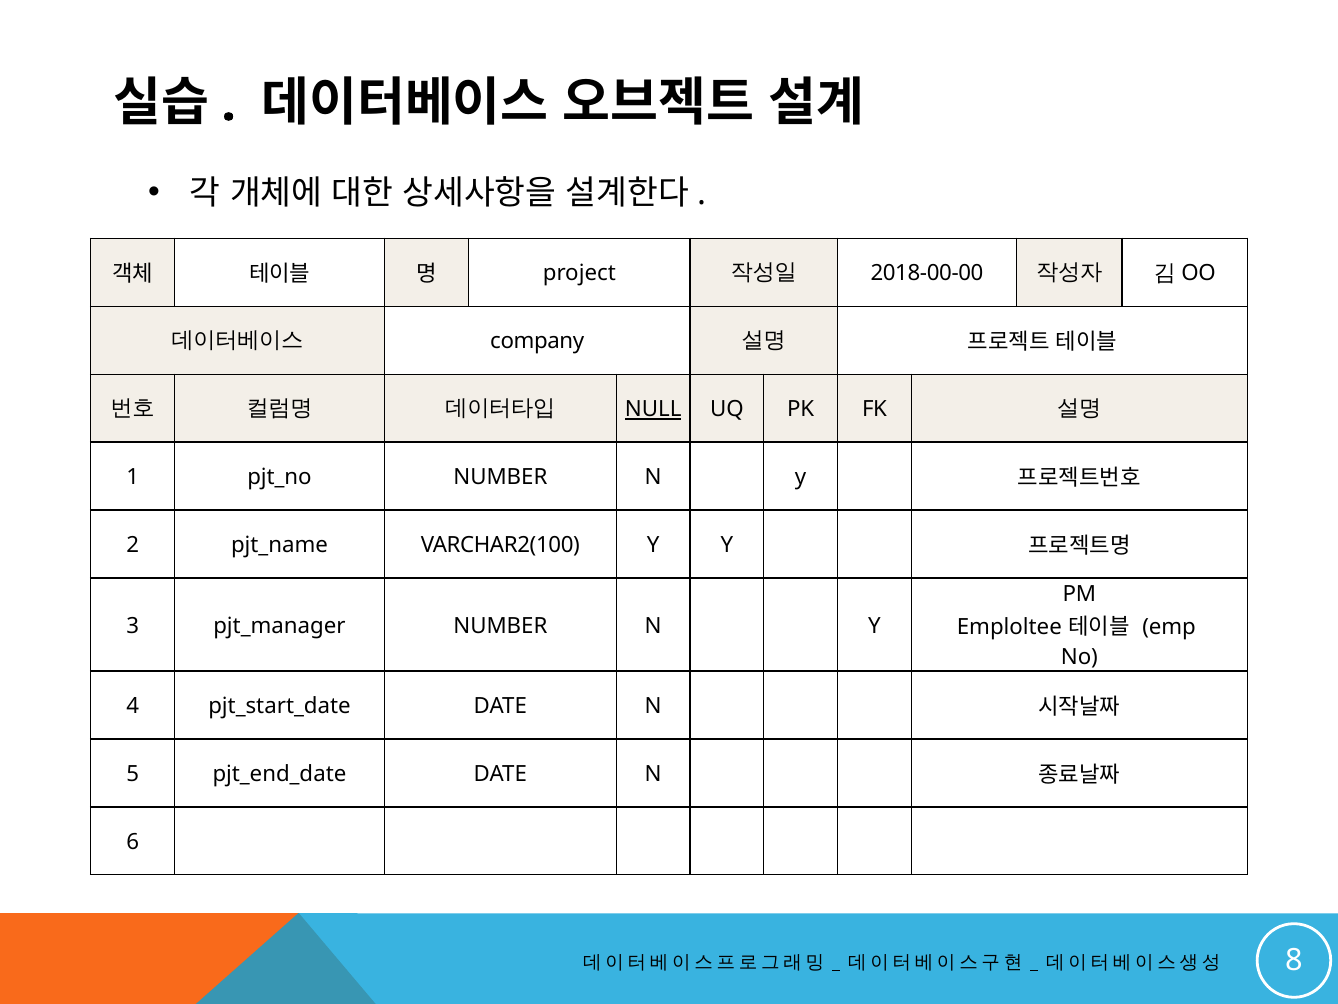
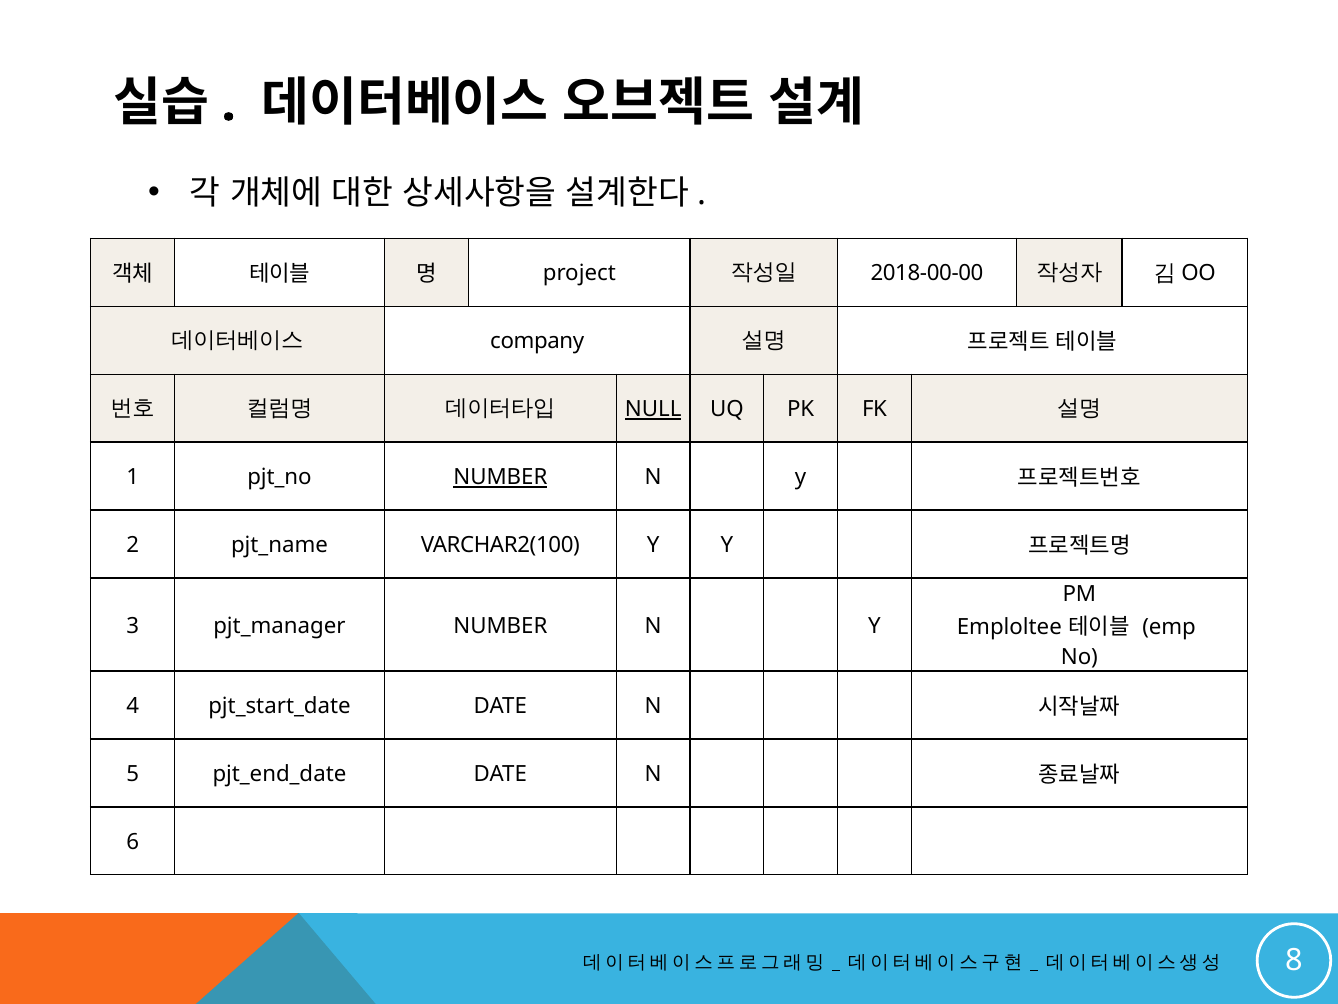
NUMBER underline: none -> present (500, 477)
